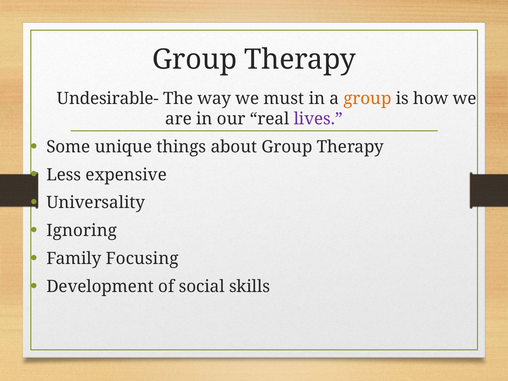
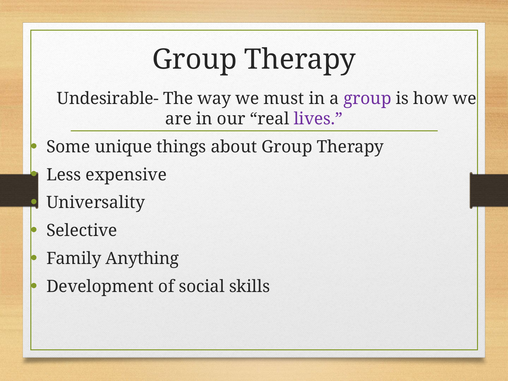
group colour: orange -> purple (367, 99)
Ignoring: Ignoring -> Selective (82, 231)
Focusing: Focusing -> Anything (142, 259)
